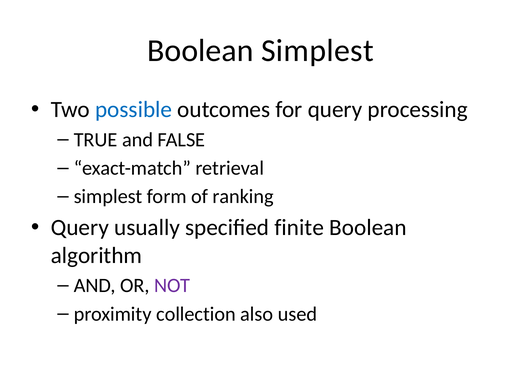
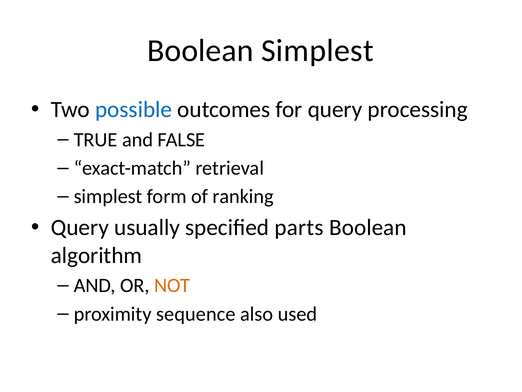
finite: finite -> parts (299, 227)
NOT colour: purple -> orange (172, 285)
collection: collection -> sequence (196, 314)
